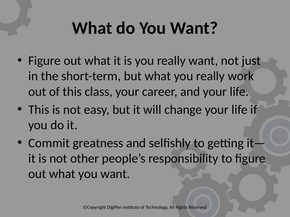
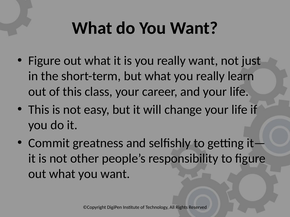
work: work -> learn (241, 76)
